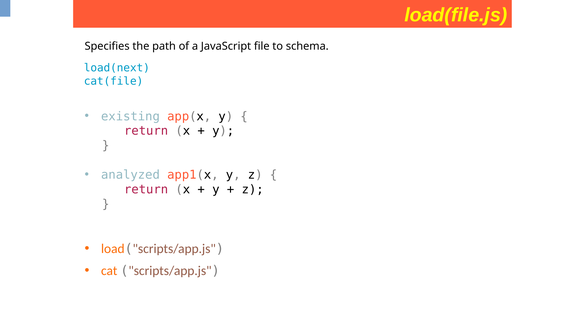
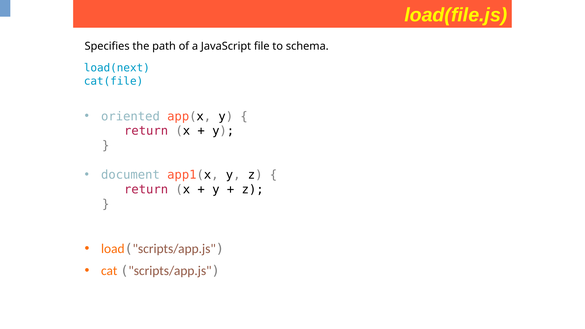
existing: existing -> oriented (130, 116)
analyzed: analyzed -> document (130, 175)
